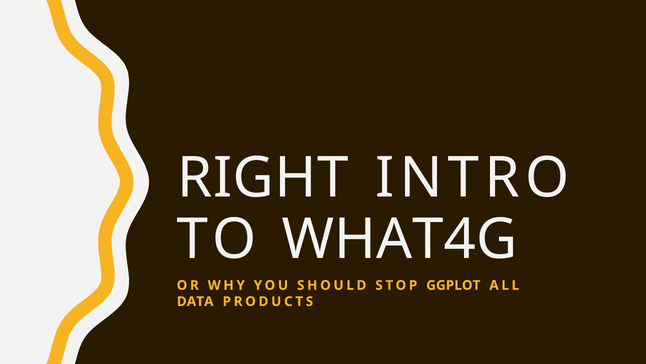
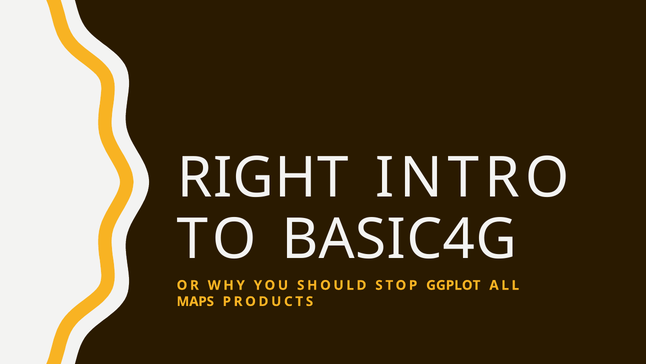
WHAT4G: WHAT4G -> BASIC4G (399, 239)
DATA: DATA -> MAPS (195, 301)
